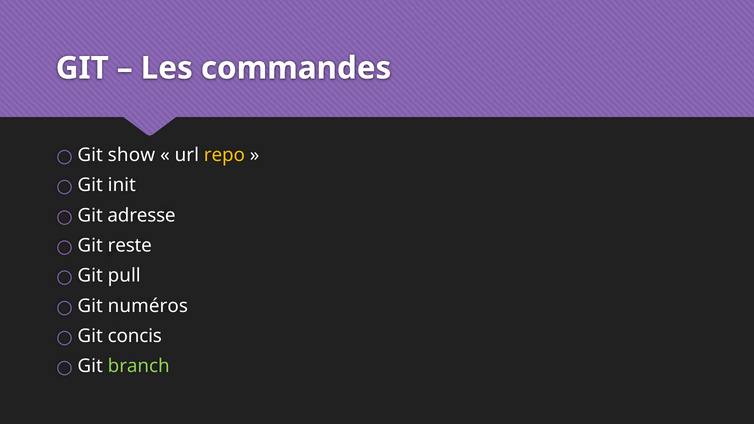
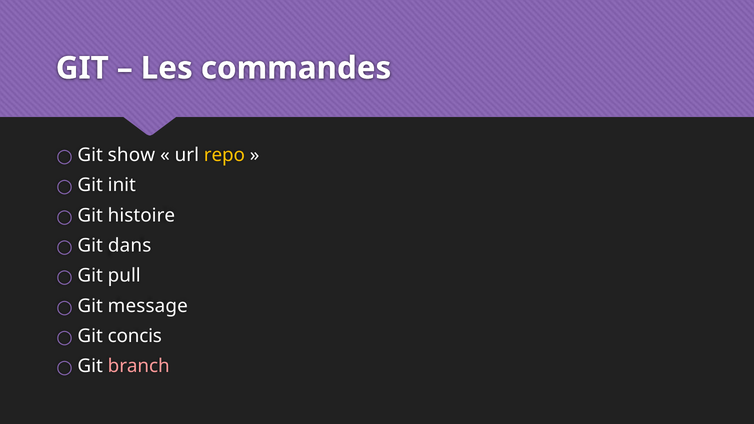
adresse: adresse -> histoire (141, 215)
reste: reste -> dans (130, 246)
numéros: numéros -> message (148, 306)
branch colour: light green -> pink (139, 366)
